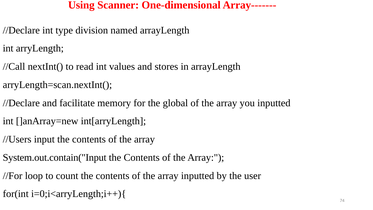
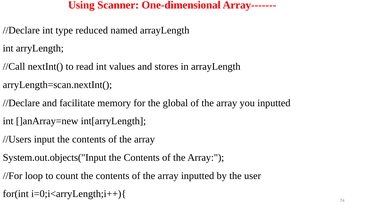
division: division -> reduced (92, 30)
System.out.contain("Input: System.out.contain("Input -> System.out.objects("Input (55, 157)
